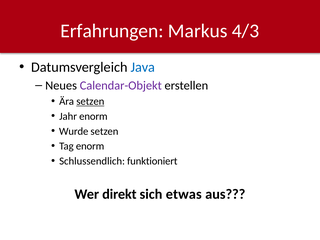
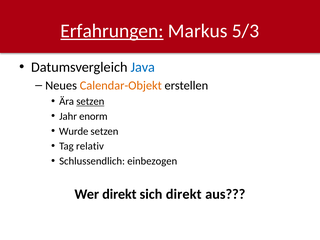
Erfahrungen underline: none -> present (112, 31)
4/3: 4/3 -> 5/3 (246, 31)
Calendar-Objekt colour: purple -> orange (121, 86)
Tag enorm: enorm -> relativ (90, 146)
funktioniert: funktioniert -> einbezogen (152, 161)
sich etwas: etwas -> direkt (184, 194)
